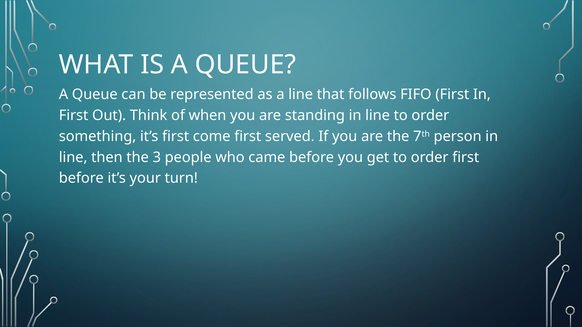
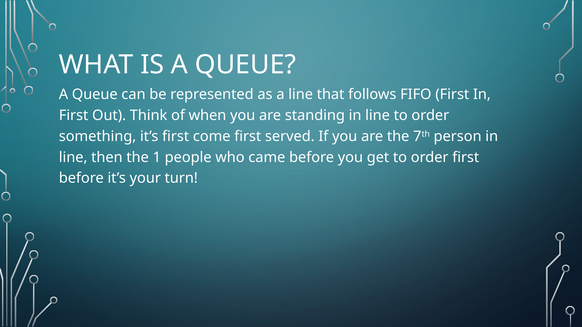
3: 3 -> 1 (157, 157)
